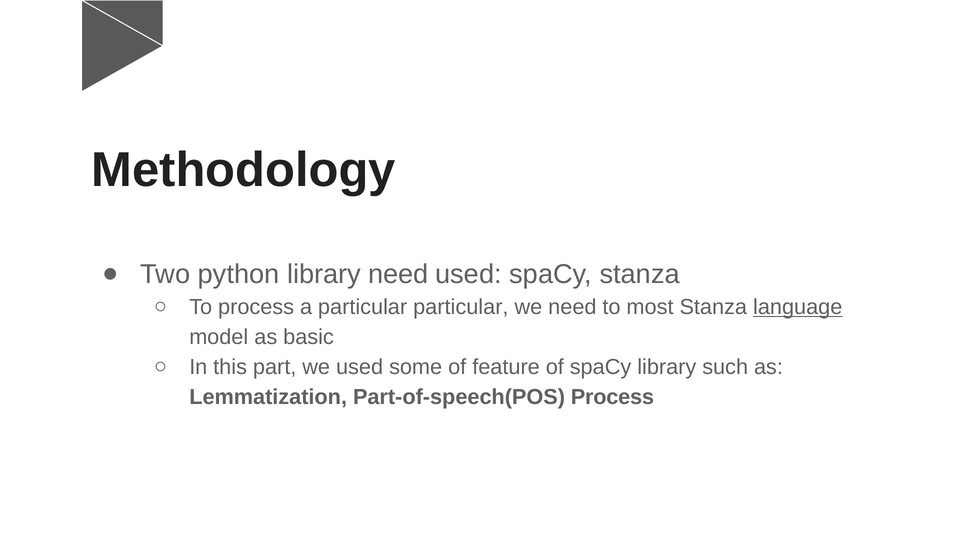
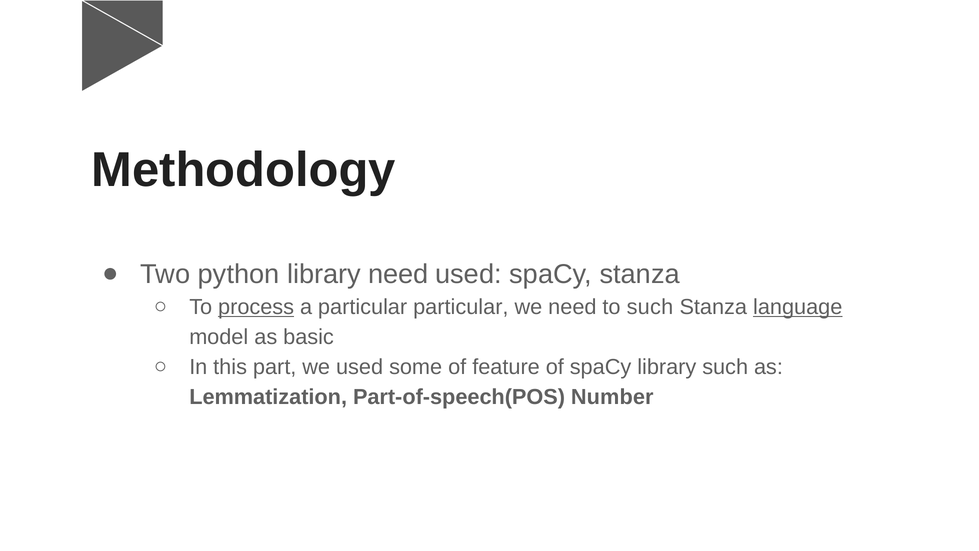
process underline: none -> present (256, 307)
to most: most -> such (650, 307)
Part-of-speech(POS Process: Process -> Number (612, 397)
